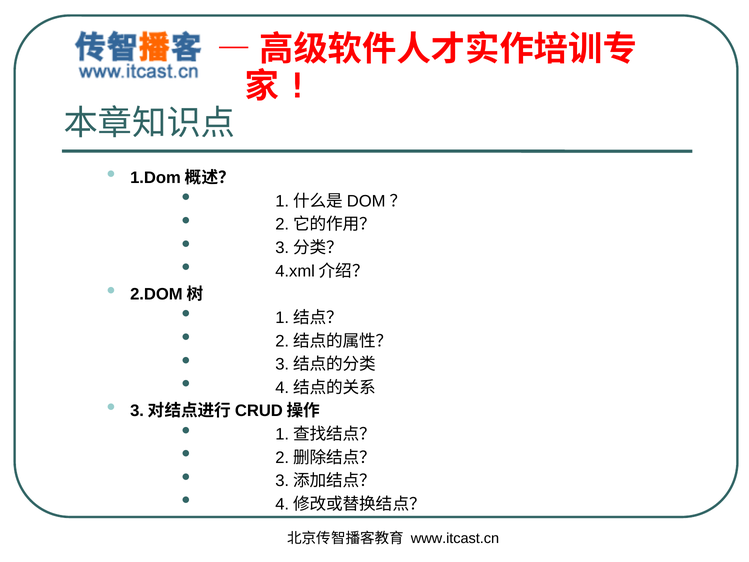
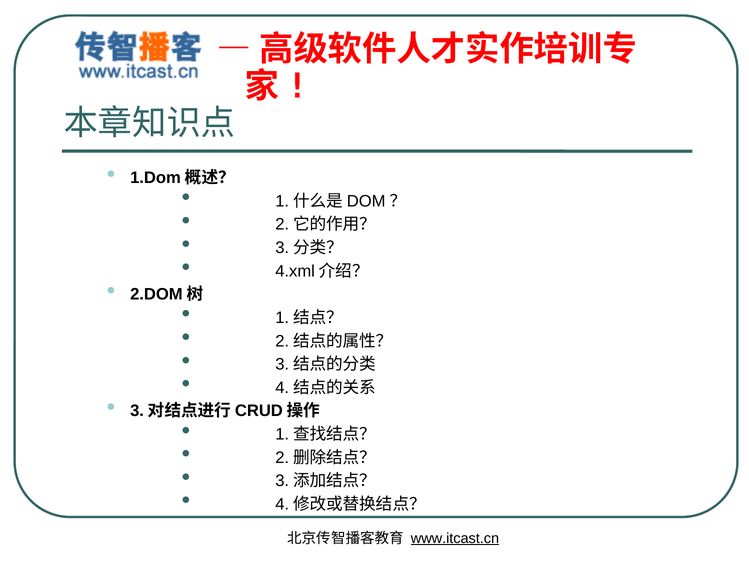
www.itcast.cn underline: none -> present (455, 538)
